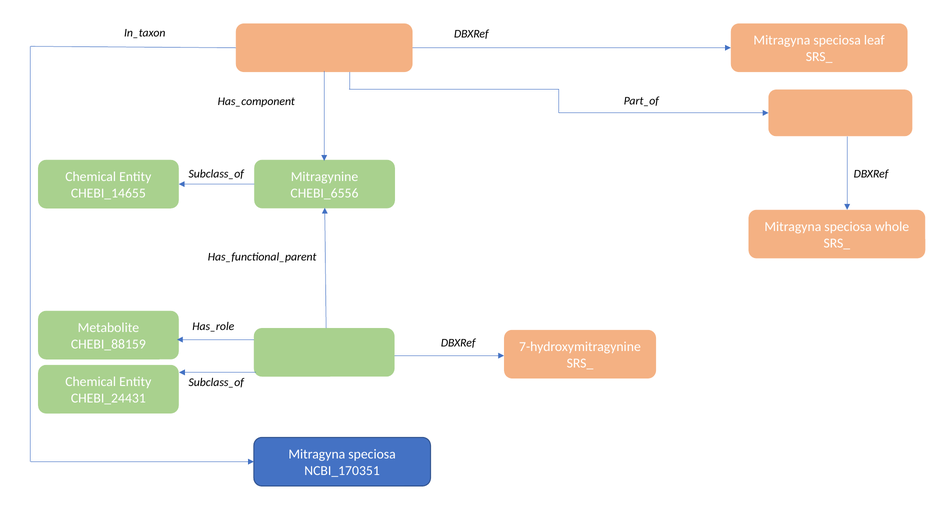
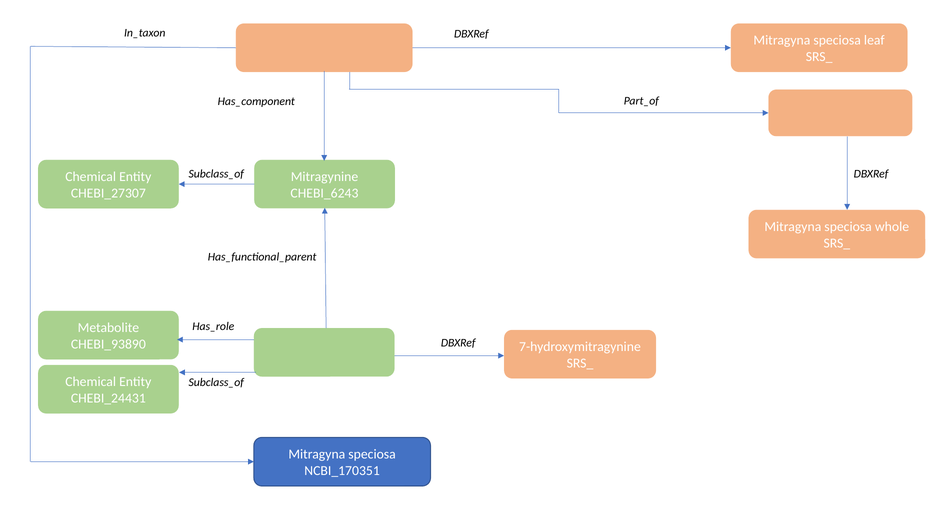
CHEBI_14655: CHEBI_14655 -> CHEBI_27307 (108, 193)
CHEBI_6556: CHEBI_6556 -> CHEBI_6243 (324, 193)
CHEBI_88159: CHEBI_88159 -> CHEBI_93890 (108, 344)
